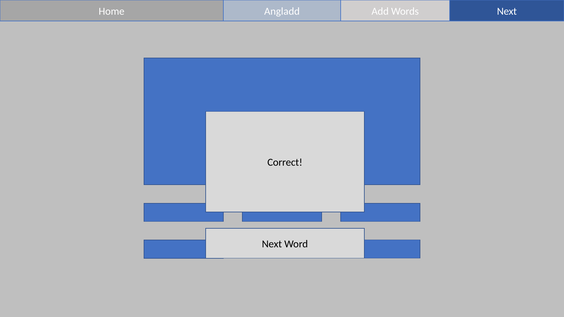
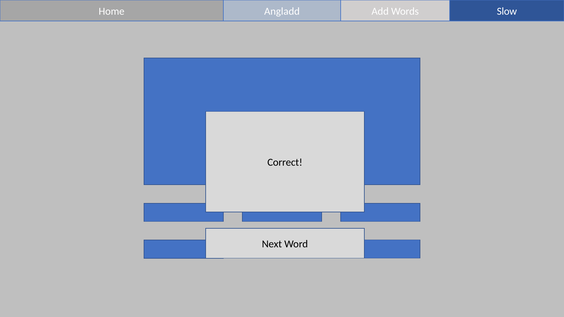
Words Next: Next -> Slow (507, 11)
